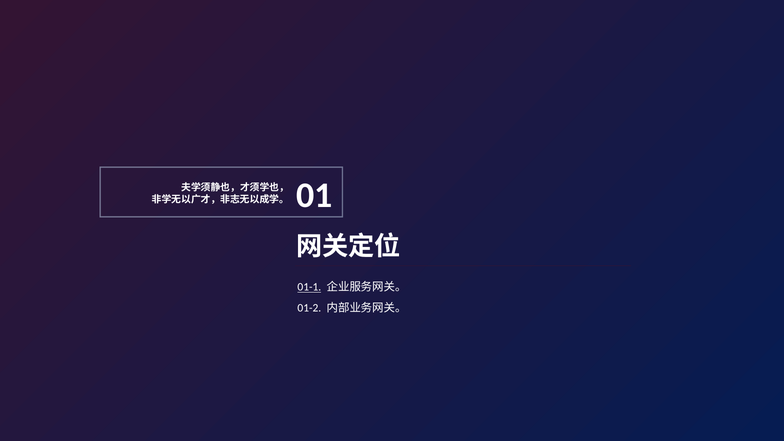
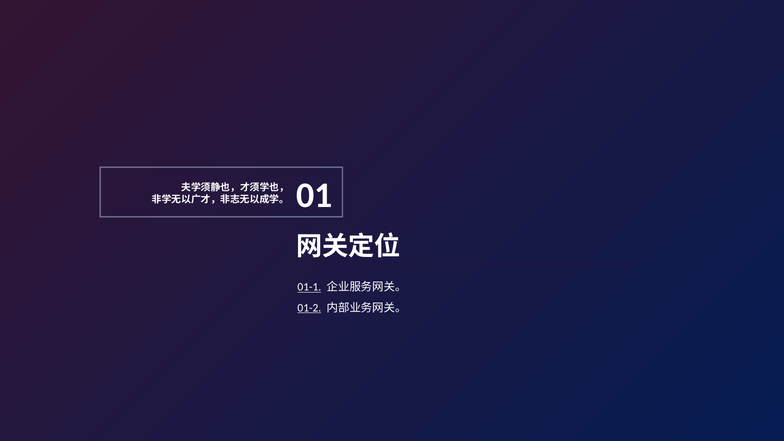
01-2 underline: none -> present (309, 308)
